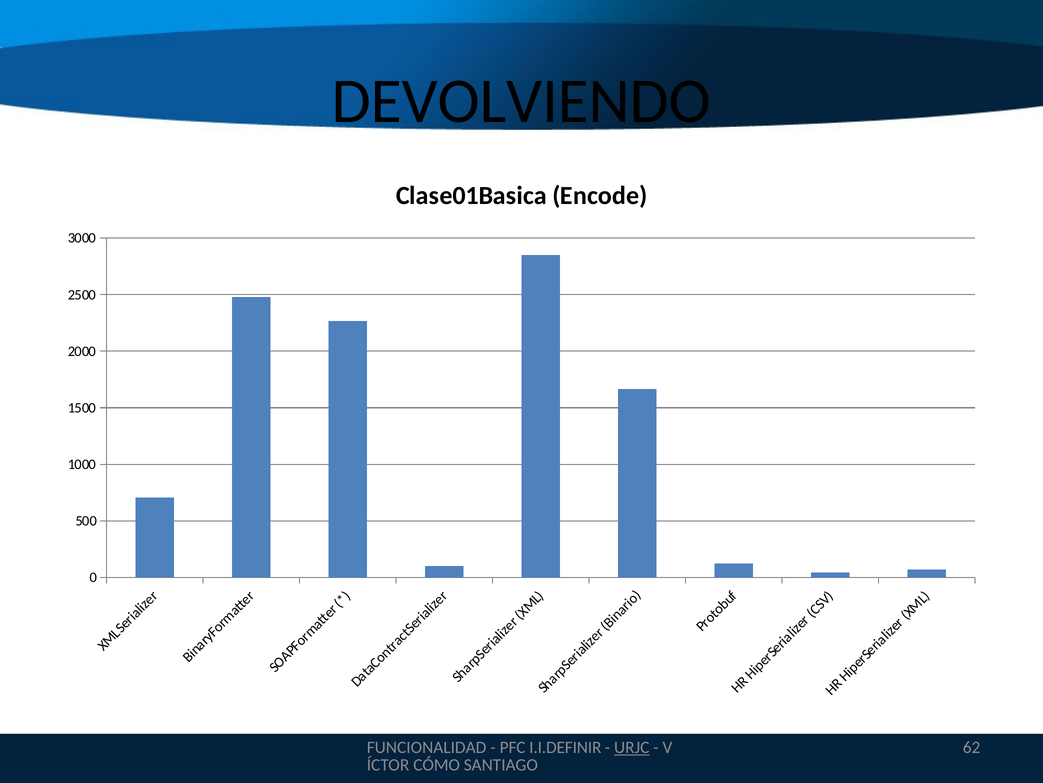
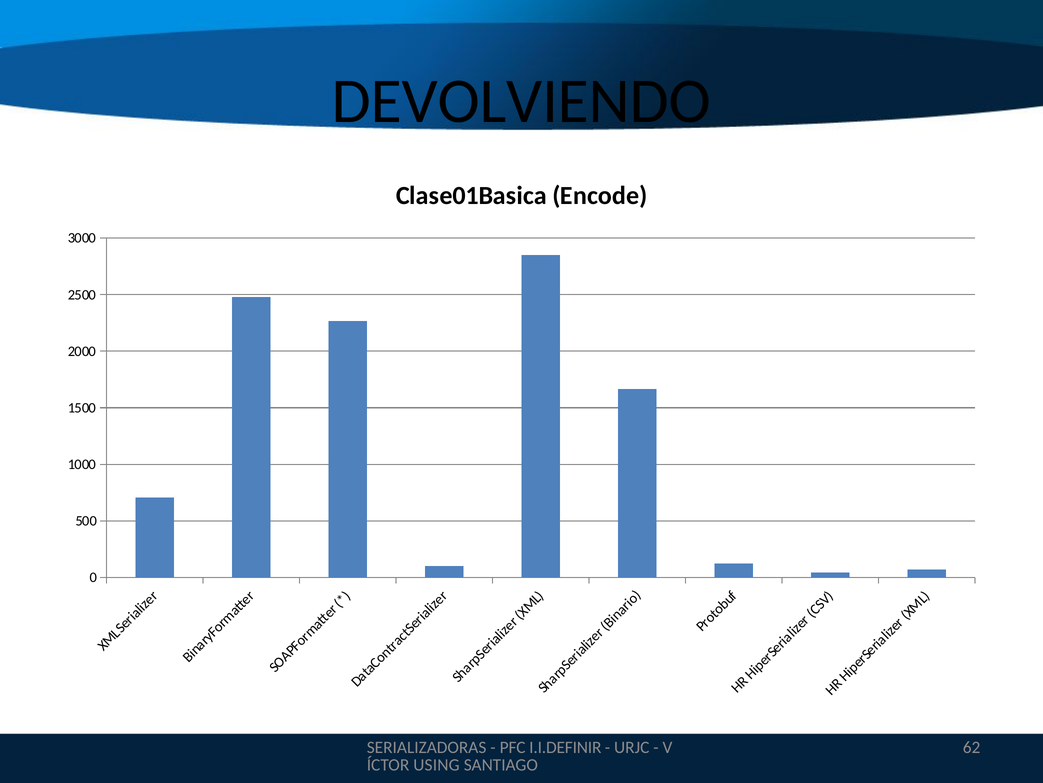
FUNCIONALIDAD: FUNCIONALIDAD -> SERIALIZADORAS (427, 747)
URJC underline: present -> none (632, 747)
CÓMO: CÓMO -> USING (436, 764)
